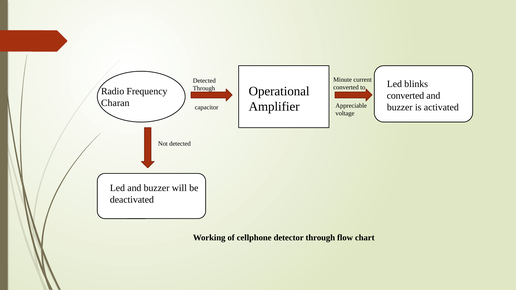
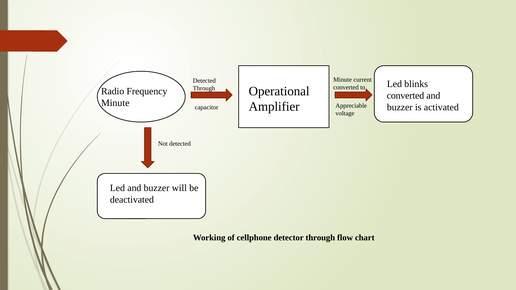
Charan: Charan -> Minute (115, 103)
